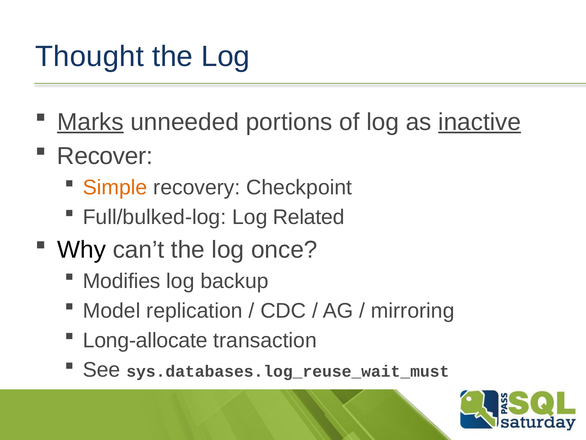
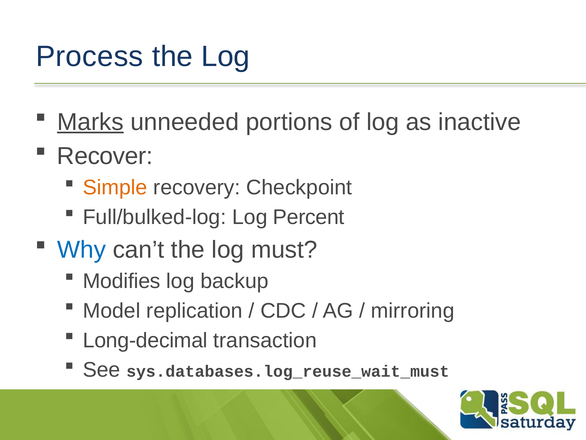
Thought: Thought -> Process (90, 56)
inactive underline: present -> none (480, 122)
Related: Related -> Percent (309, 217)
Why colour: black -> blue (82, 249)
once: once -> must (284, 249)
Long-allocate: Long-allocate -> Long-decimal (145, 340)
